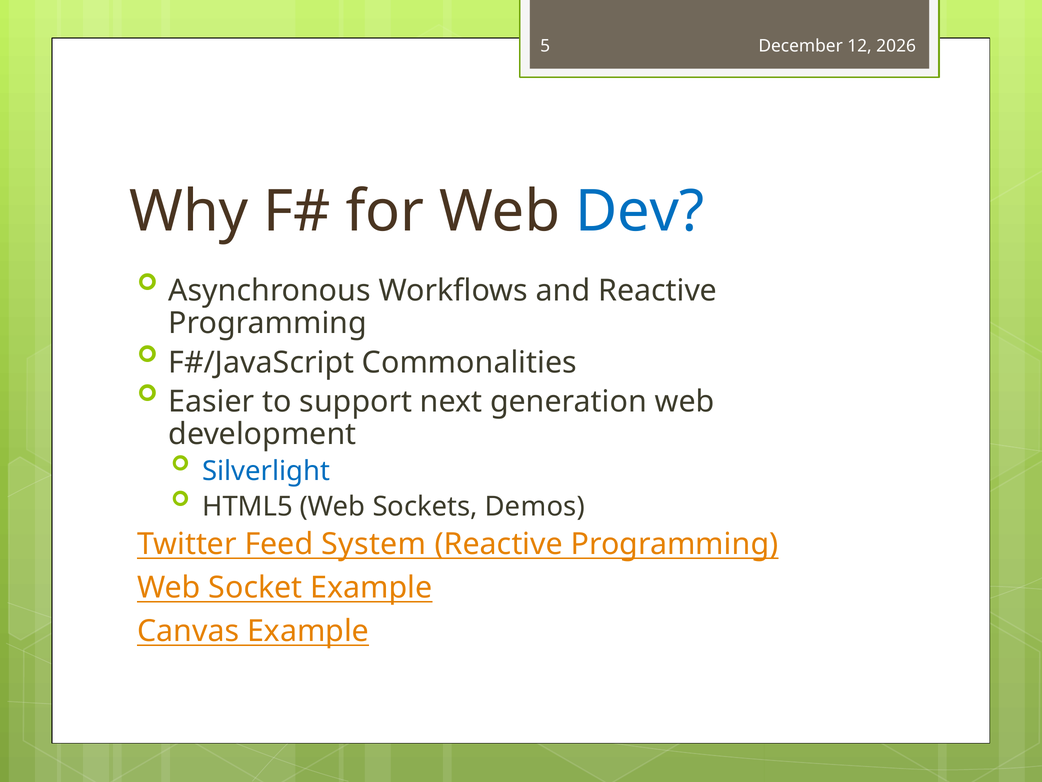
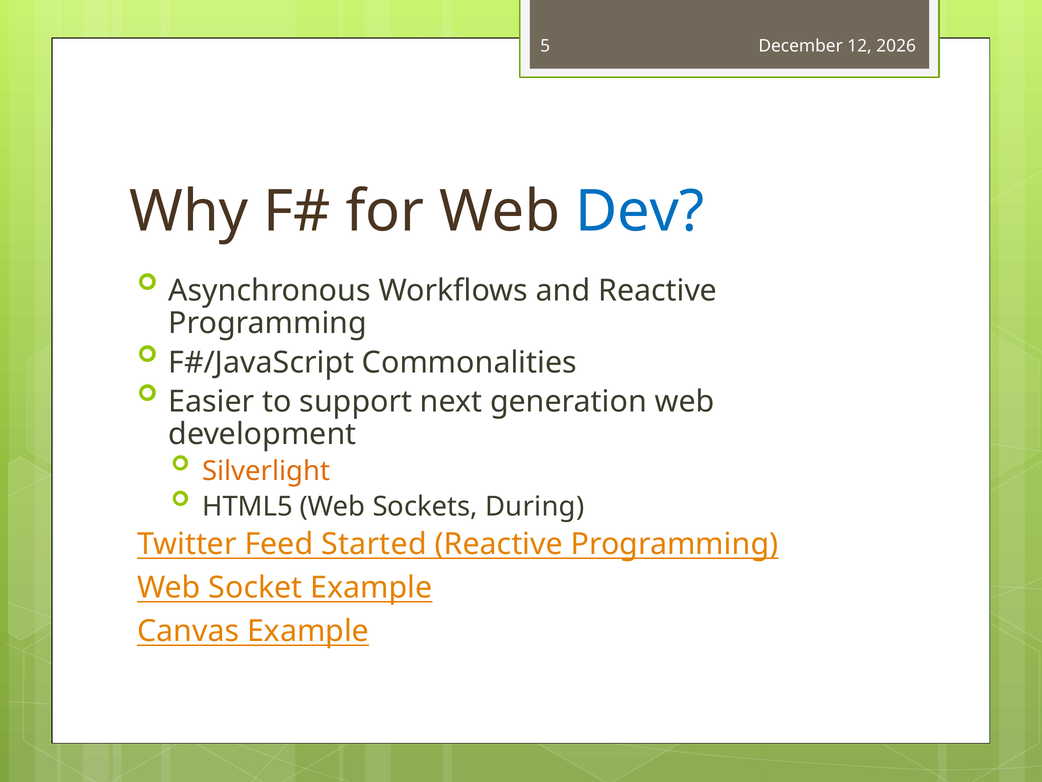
Silverlight colour: blue -> orange (266, 471)
Demos: Demos -> During (535, 506)
System: System -> Started (374, 544)
